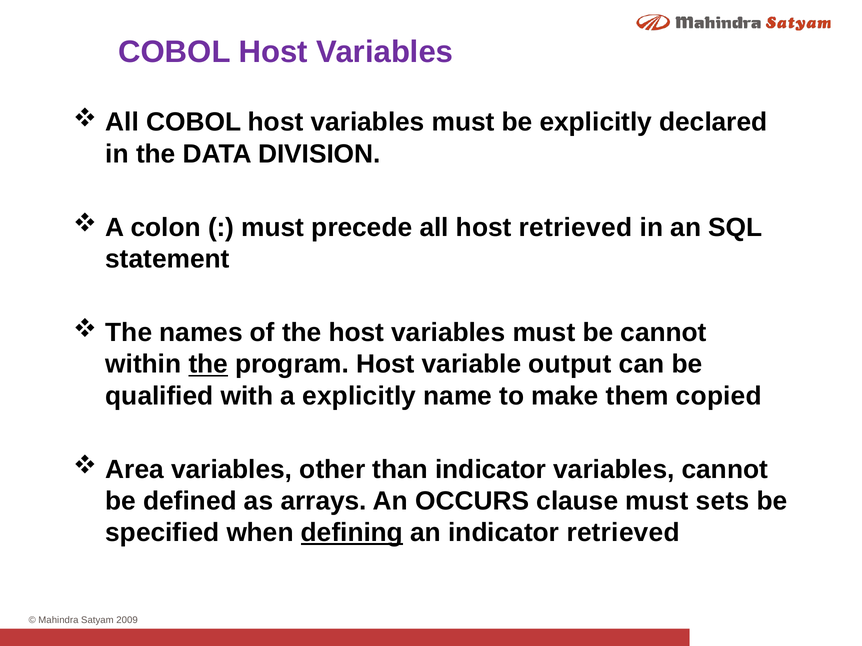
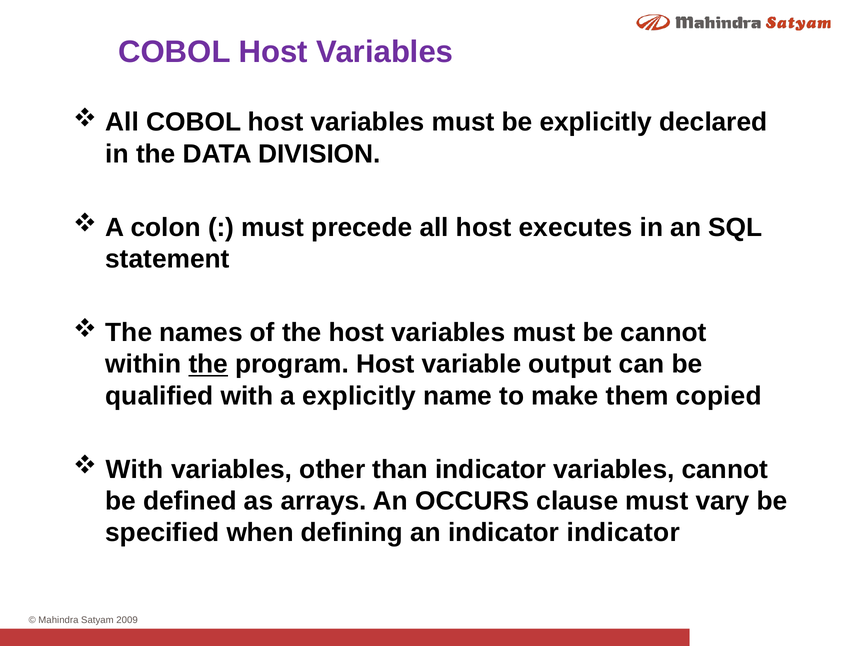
host retrieved: retrieved -> executes (576, 228)
Area: Area -> With (135, 470)
sets: sets -> vary (723, 501)
defining underline: present -> none (352, 533)
indicator retrieved: retrieved -> indicator (623, 533)
